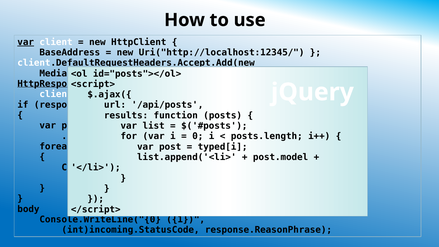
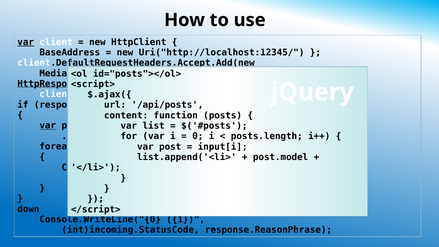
results: results -> content (126, 115)
var underline: none -> present (48, 126)
typed[i: typed[i -> input[i (223, 147)
body: body -> down (28, 209)
